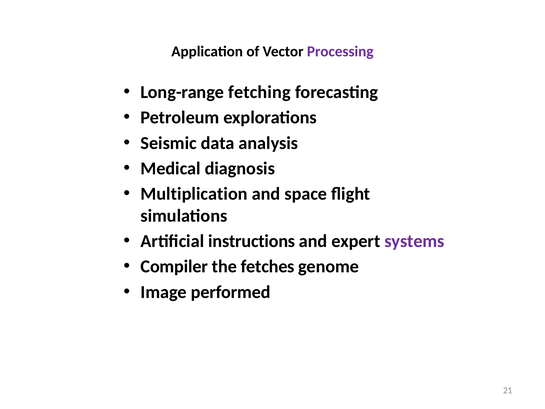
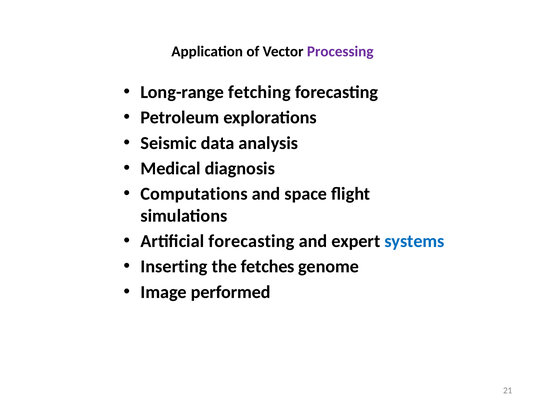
Multiplication: Multiplication -> Computations (194, 194)
Artificial instructions: instructions -> forecasting (251, 241)
systems colour: purple -> blue (414, 241)
Compiler: Compiler -> Inserting (174, 266)
